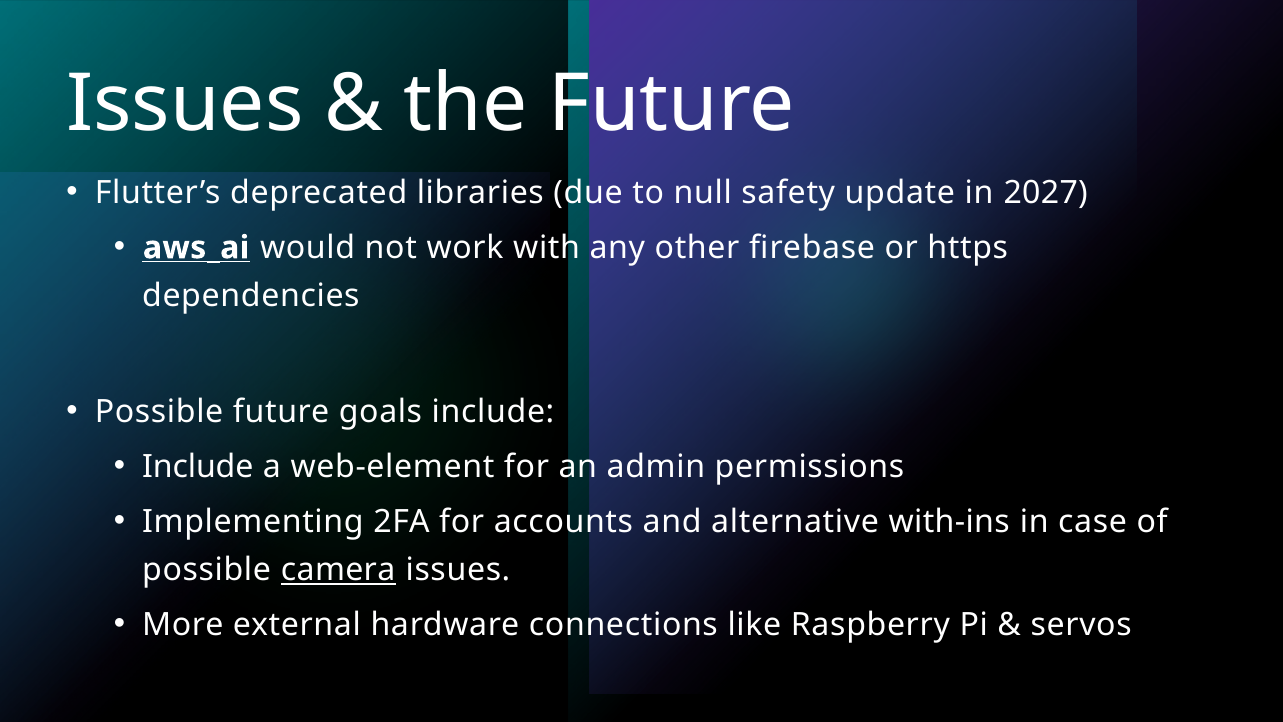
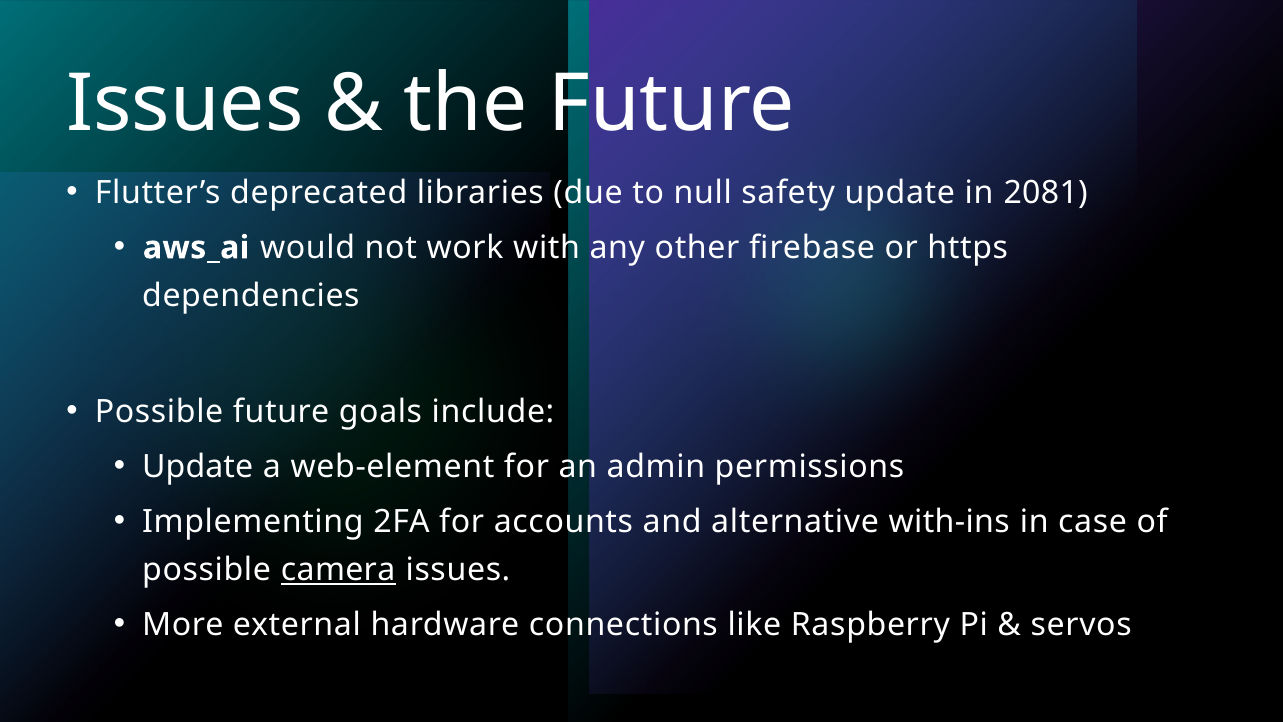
2027: 2027 -> 2081 (1046, 193)
aws_ai underline: present -> none (196, 248)
Include: Include -> Update (198, 467)
